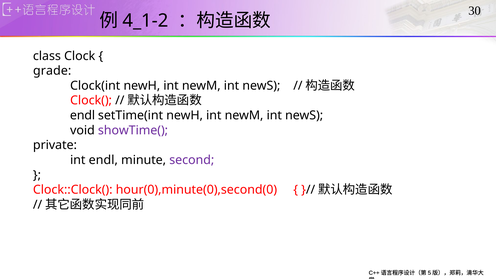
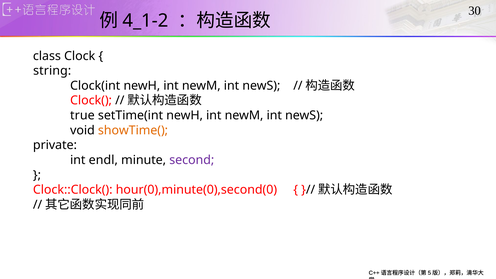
grade: grade -> string (52, 71)
endl: endl -> true (82, 115)
showTime( colour: purple -> orange (133, 130)
